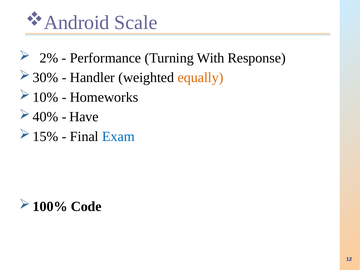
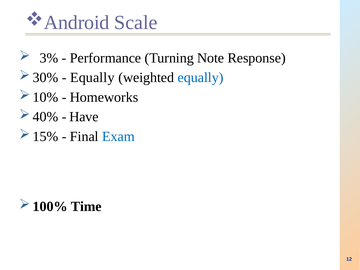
2%: 2% -> 3% (49, 58)
With: With -> Note (211, 58)
Handler: Handler -> Equally (92, 78)
equally colour: orange -> blue (201, 78)
Code: Code -> Time (86, 206)
